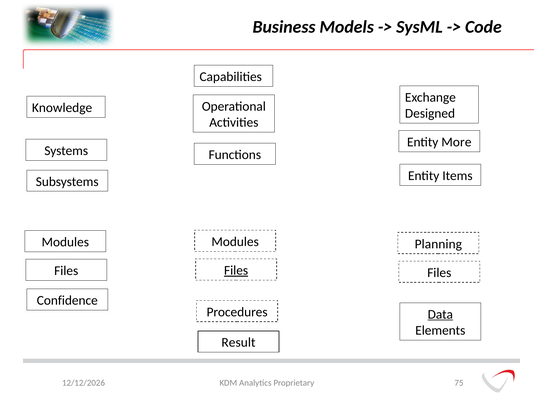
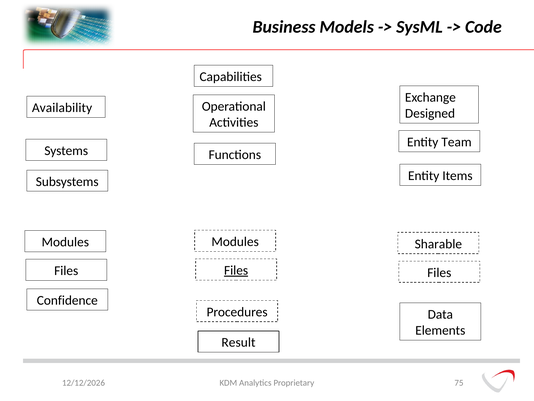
Knowledge: Knowledge -> Availability (62, 108)
More: More -> Team (456, 142)
Planning: Planning -> Sharable (438, 244)
Data underline: present -> none (440, 314)
